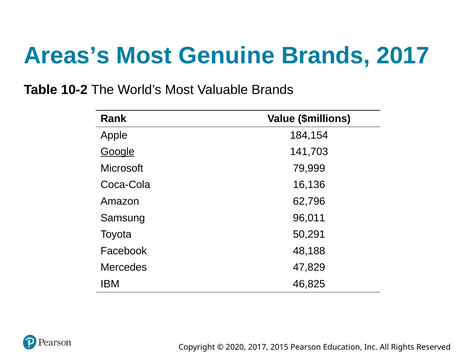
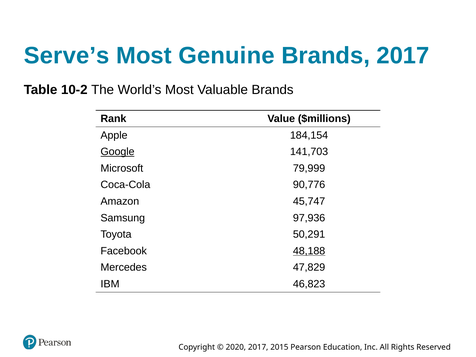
Areas’s: Areas’s -> Serve’s (67, 56)
16,136: 16,136 -> 90,776 (309, 185)
62,796: 62,796 -> 45,747 (309, 201)
96,011: 96,011 -> 97,936 (309, 218)
48,188 underline: none -> present (309, 251)
46,825: 46,825 -> 46,823 (309, 284)
